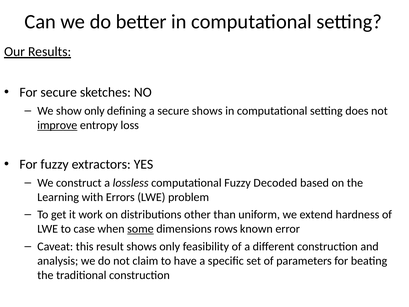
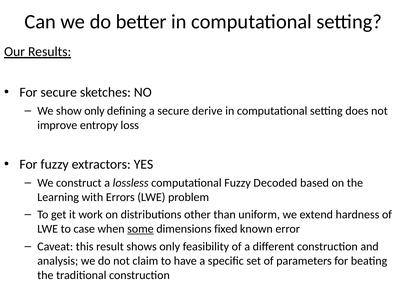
secure shows: shows -> derive (207, 111)
improve underline: present -> none (57, 125)
rows: rows -> fixed (226, 229)
